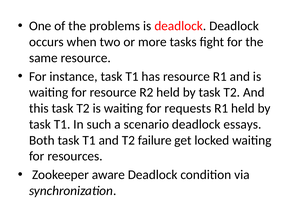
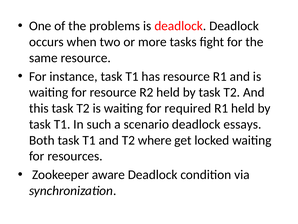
requests: requests -> required (188, 108)
failure: failure -> where (155, 140)
